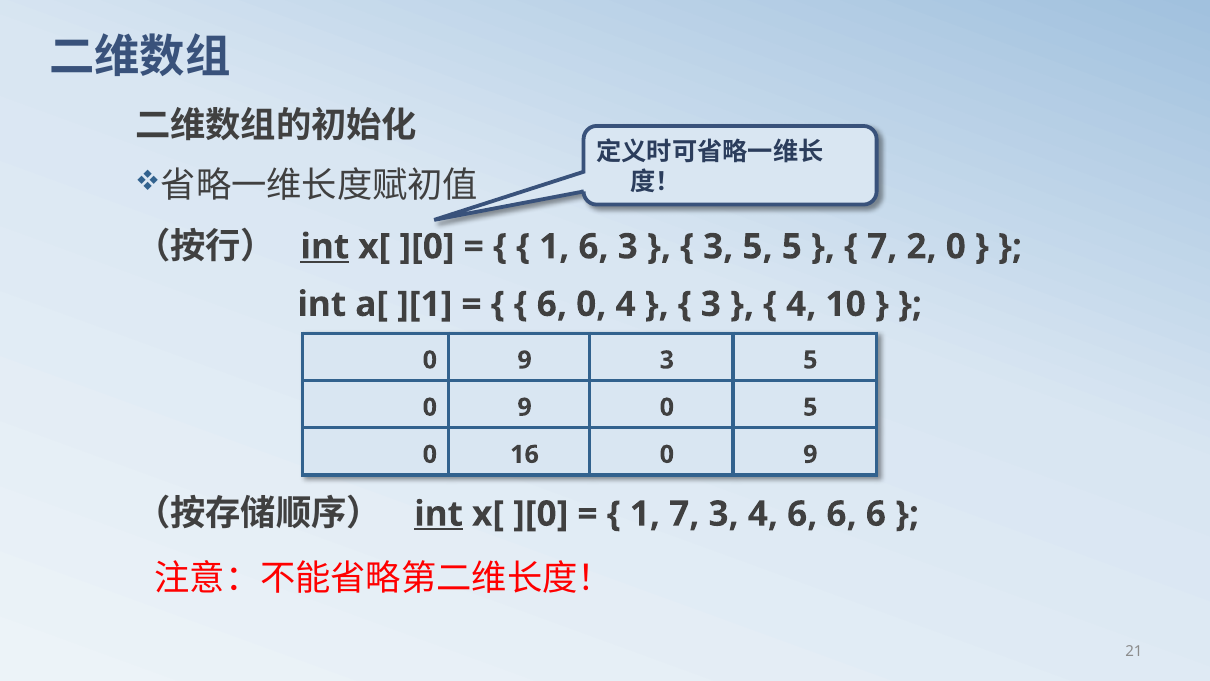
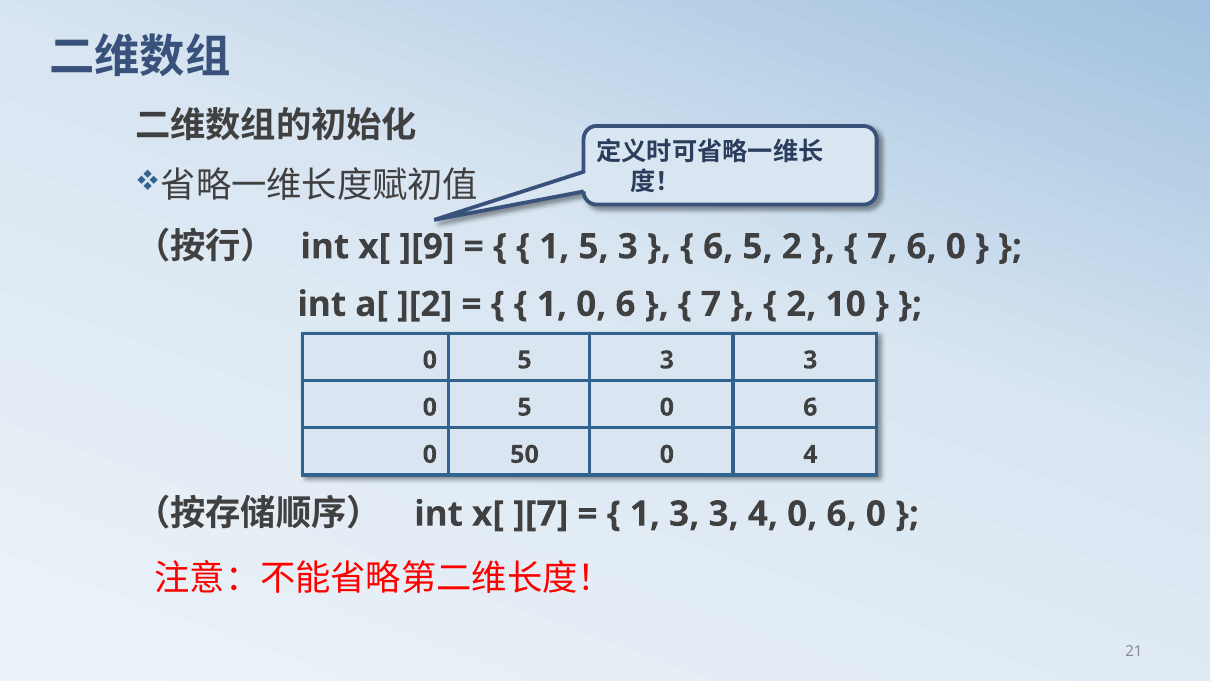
int underline: present -> none (325, 247)
][0: ][0 -> ][9 (427, 247)
1 6: 6 -> 5 (594, 247)
3: 3 -> 6 (718, 247)
5 5: 5 -> 2 (792, 247)
7 2: 2 -> 6 (922, 247)
][1: ][1 -> ][2 (425, 304)
6: 6 -> 1 (552, 304)
4: 4 -> 6 (626, 304)
3: 3 -> 7 (711, 304)
4: 4 -> 2 (801, 304)
9: 9 -> 5 (525, 360)
5: 5 -> 3 (810, 360)
9: 9 -> 5 (525, 407)
5: 5 -> 6 (810, 407)
16: 16 -> 50 (525, 454)
9: 9 -> 4 (810, 454)
int underline: present -> none (439, 514)
][0: ][0 -> ][7 (541, 514)
1 7: 7 -> 3 (684, 514)
4 6: 6 -> 0 (802, 514)
6: 6 -> 0 (876, 514)
